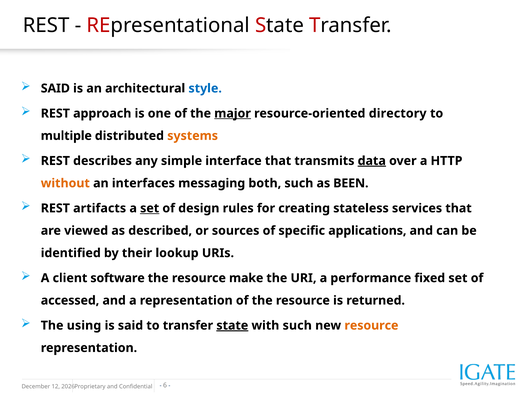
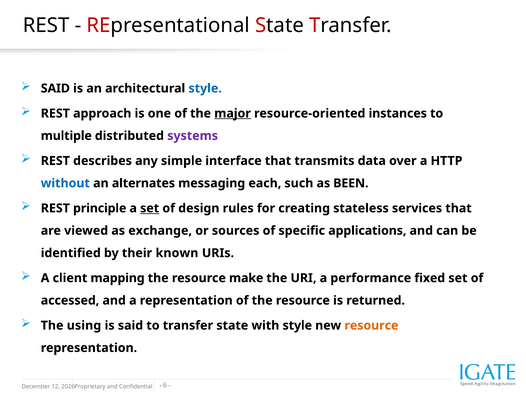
directory: directory -> instances (398, 113)
systems colour: orange -> purple (193, 136)
data underline: present -> none (372, 161)
without colour: orange -> blue (65, 183)
interfaces: interfaces -> alternates (143, 183)
both: both -> each (265, 183)
artifacts: artifacts -> principle (100, 208)
described: described -> exchange (160, 230)
lookup: lookup -> known (177, 253)
software: software -> mapping (118, 278)
state underline: present -> none (232, 325)
with such: such -> style (297, 325)
